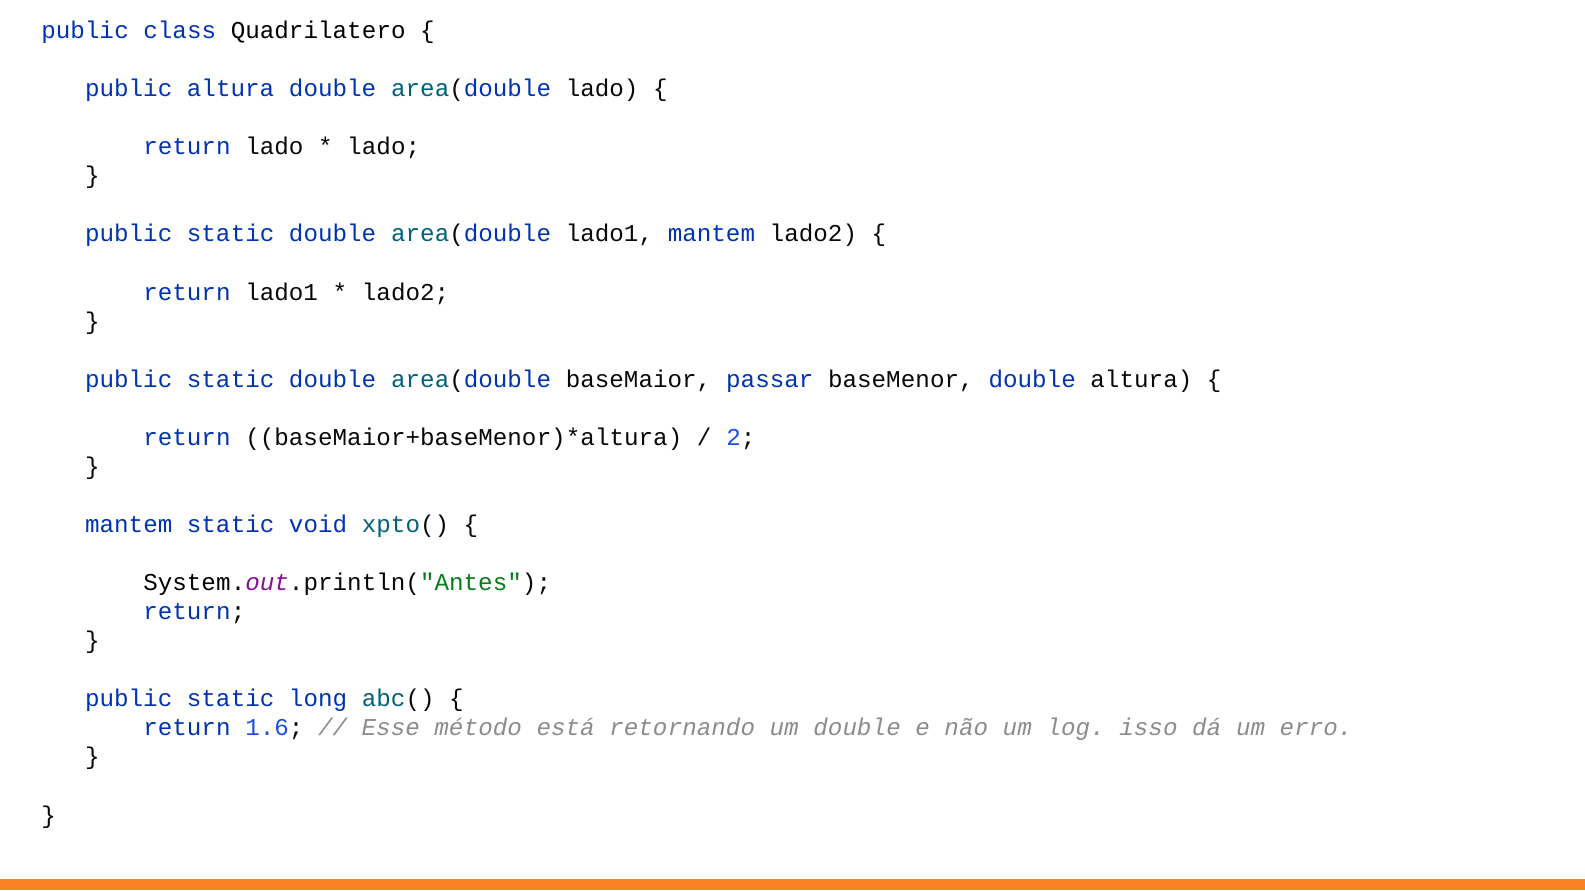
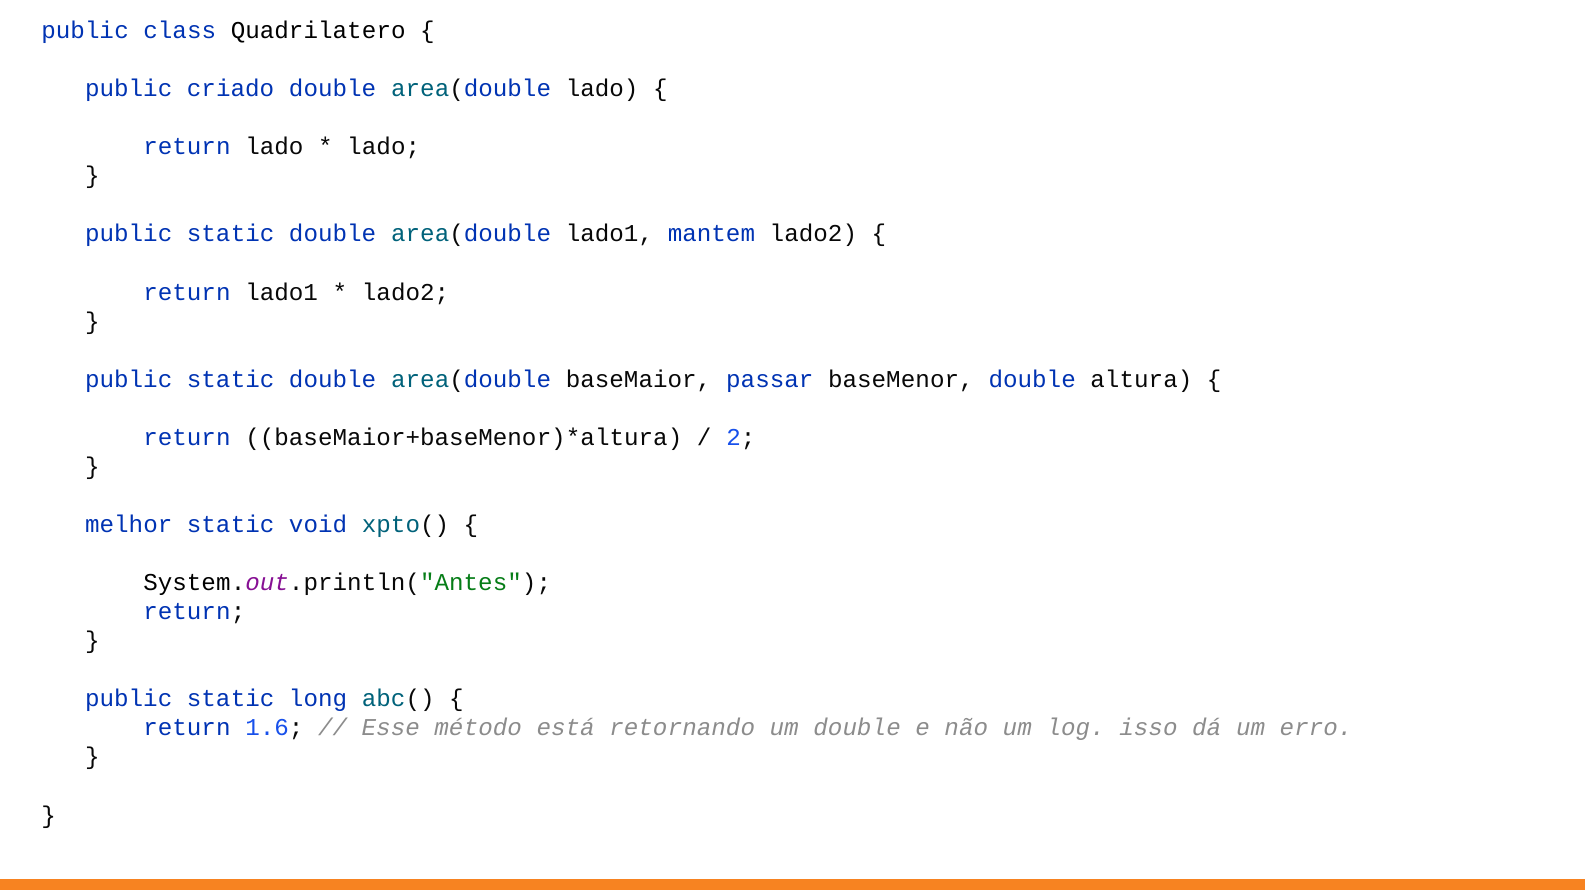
public altura: altura -> criado (231, 89)
mantem: mantem -> melhor (129, 525)
